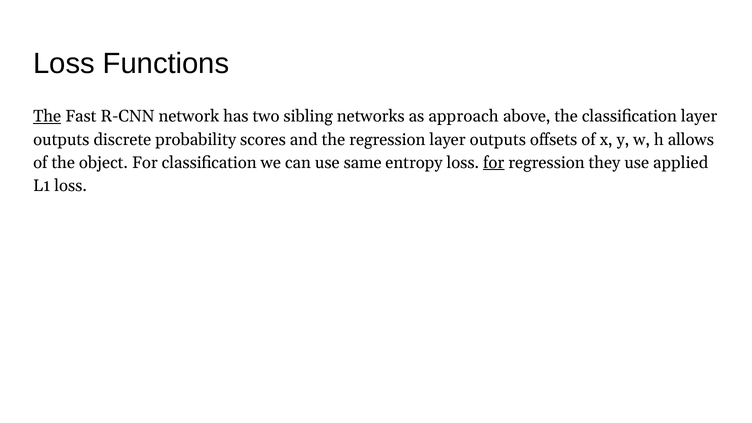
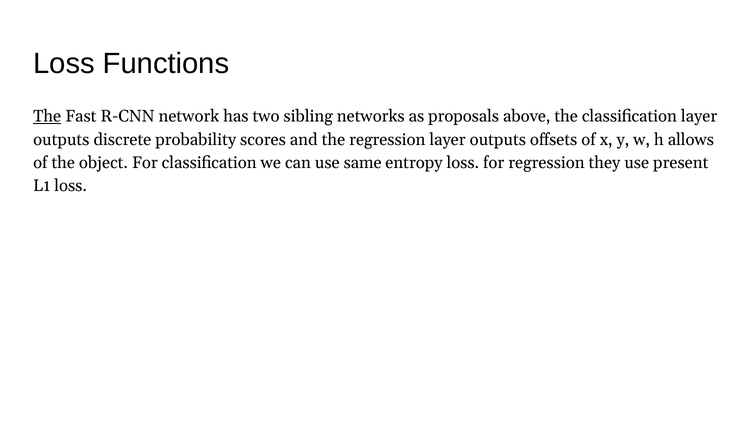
approach: approach -> proposals (464, 116)
for underline: present -> none (494, 163)
applied: applied -> present (681, 163)
